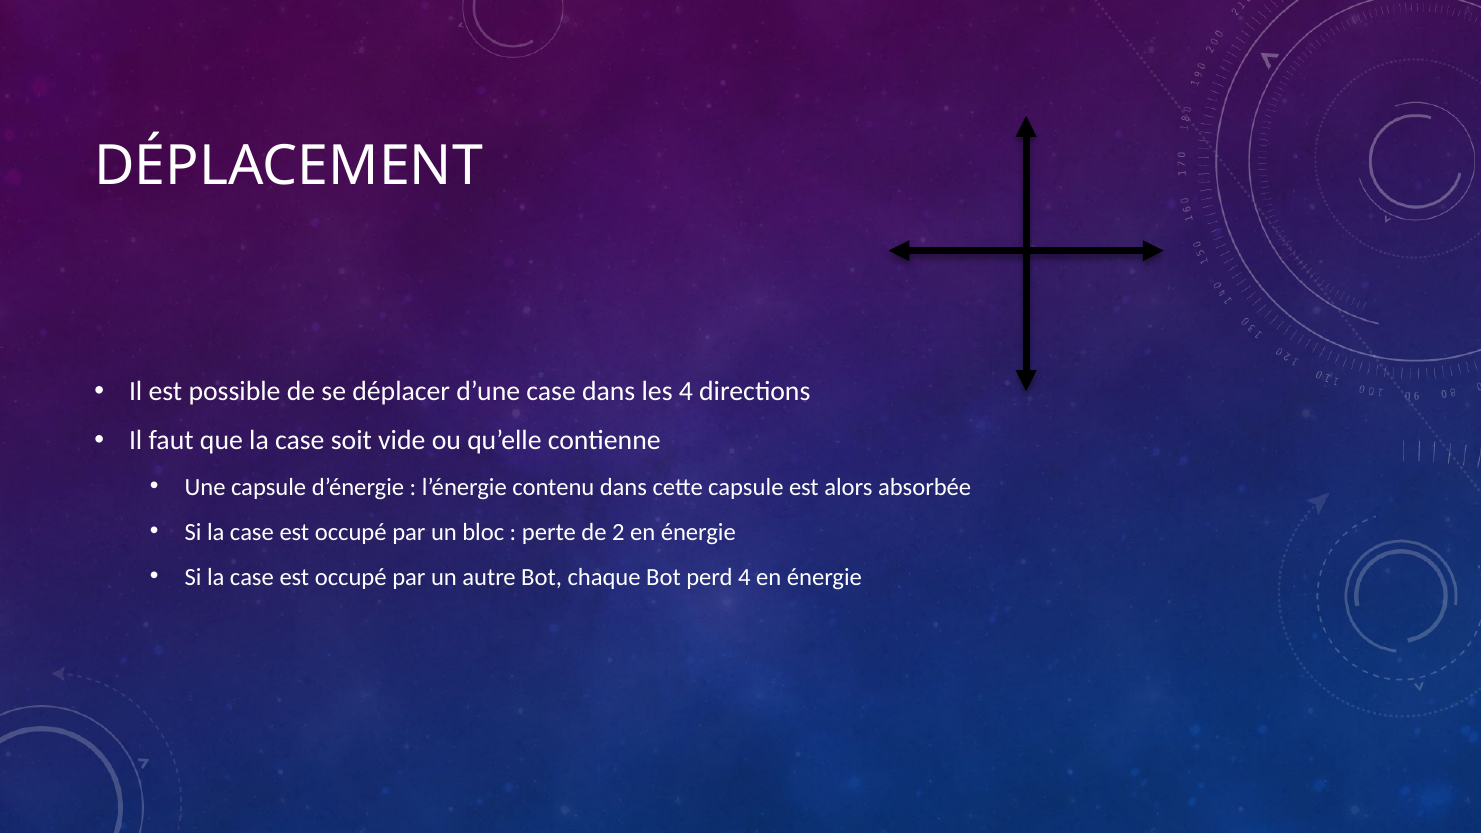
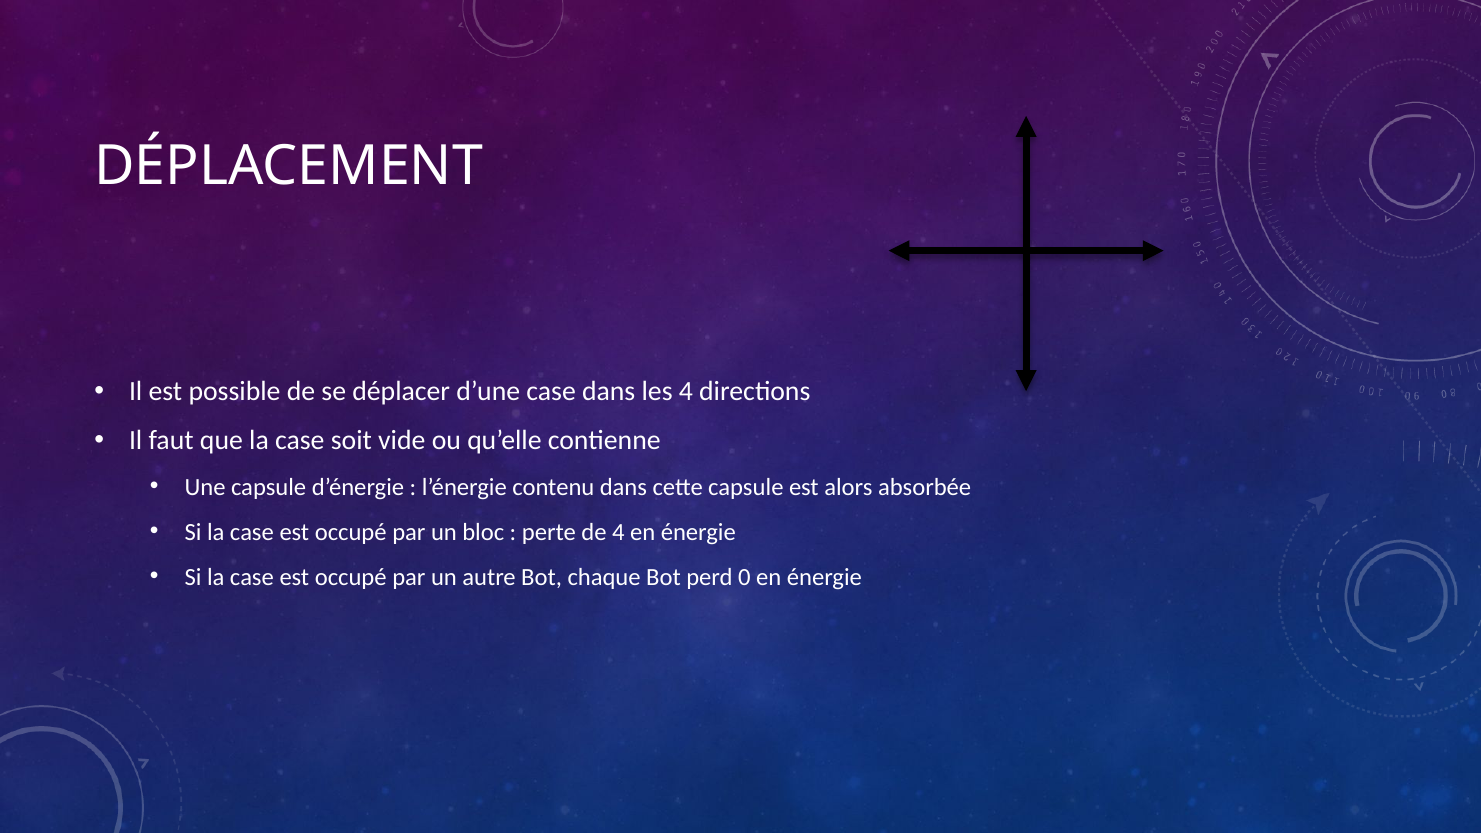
de 2: 2 -> 4 (618, 532)
perd 4: 4 -> 0 (744, 577)
